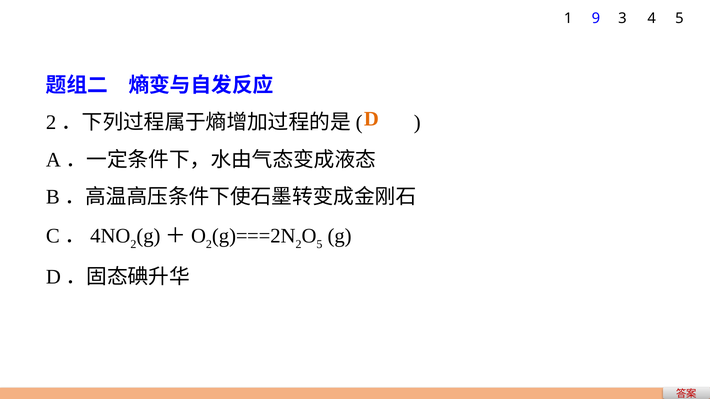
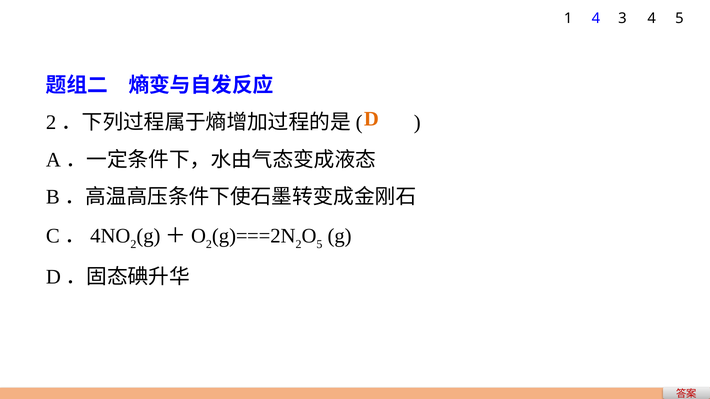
1 9: 9 -> 4 (596, 18)
